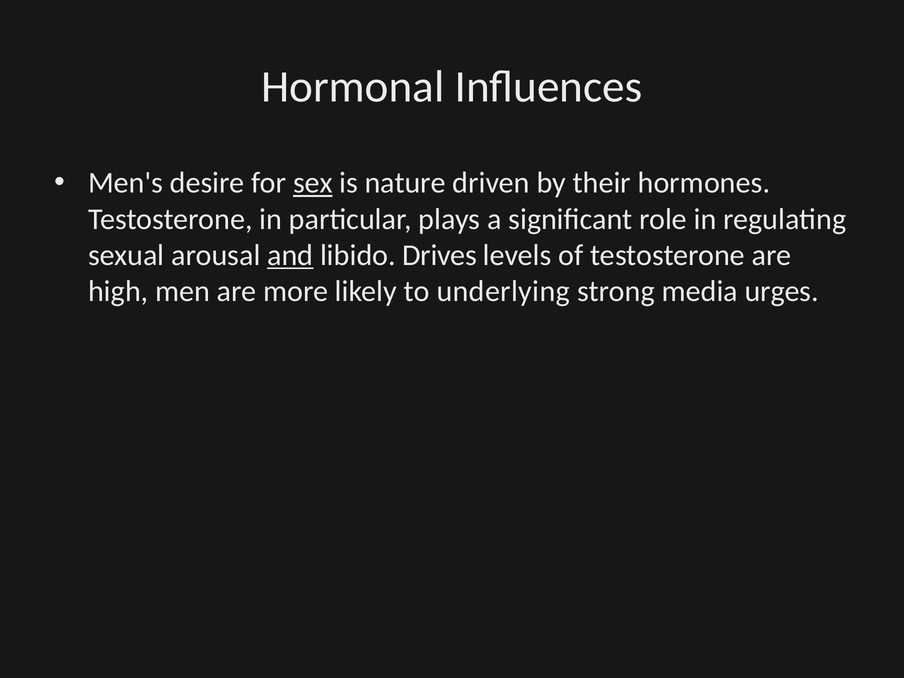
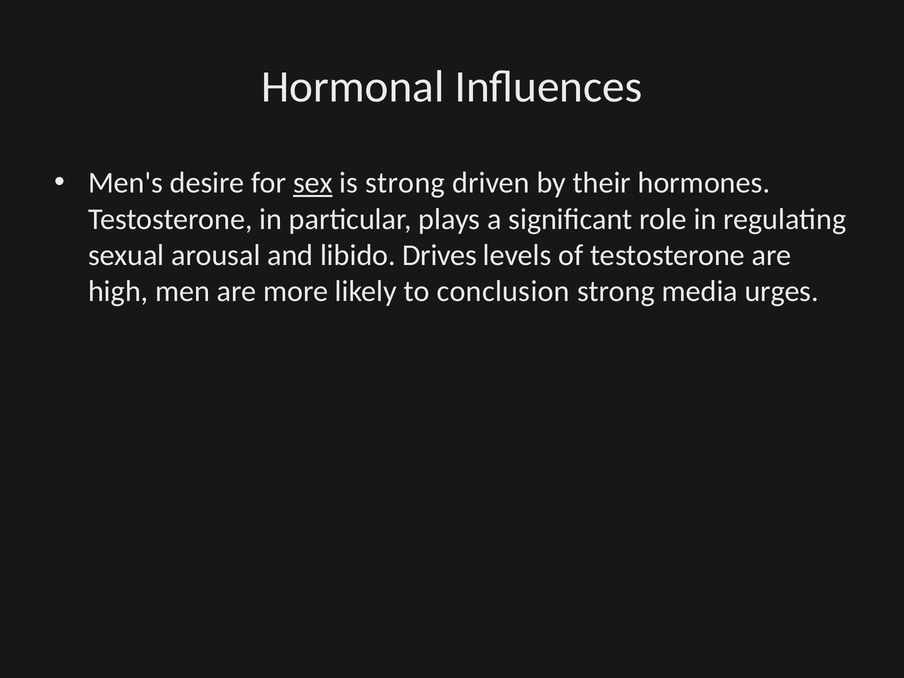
is nature: nature -> strong (405, 183)
and underline: present -> none (290, 255)
underlying: underlying -> conclusion (503, 291)
